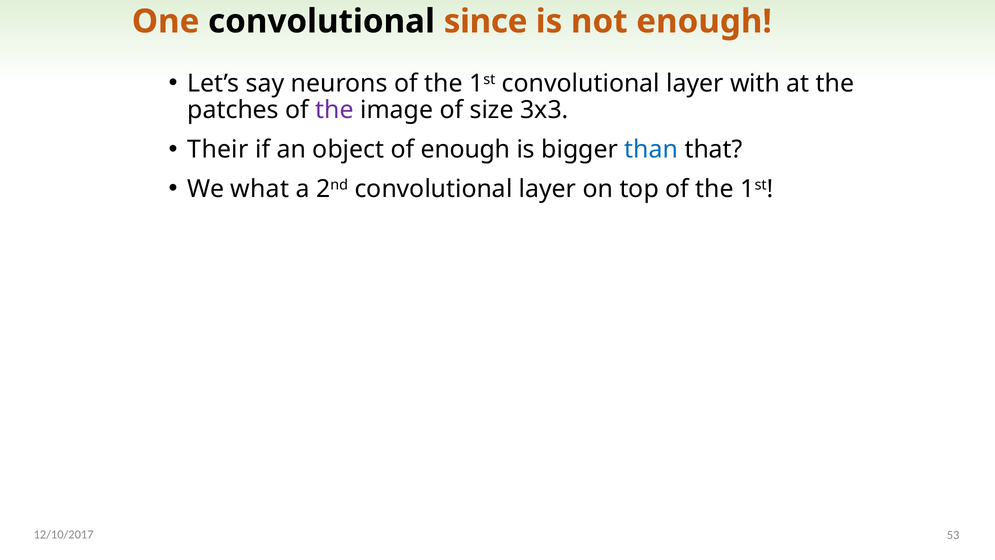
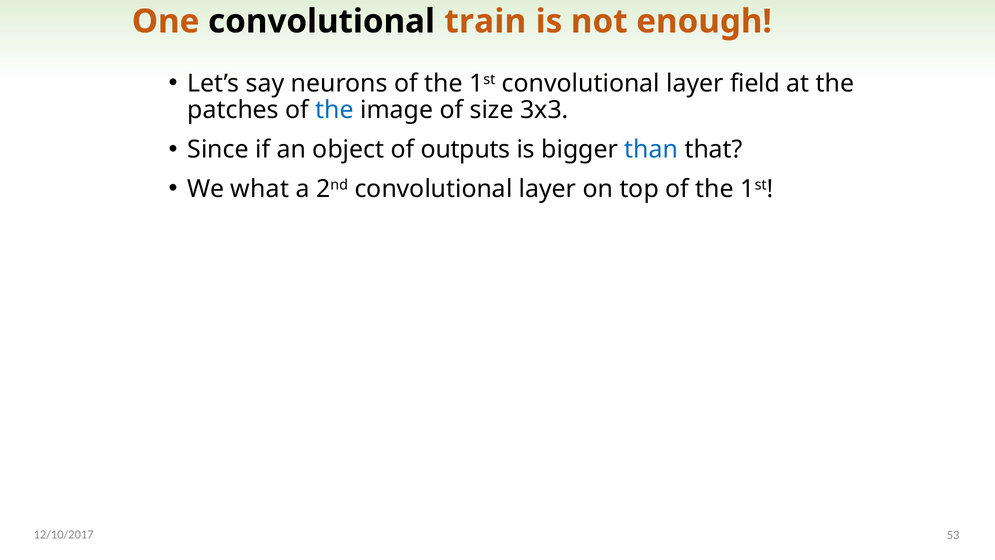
since: since -> train (485, 21)
with: with -> field (755, 83)
the colour: purple -> blue (335, 110)
Their: Their -> Since (218, 150)
of enough: enough -> outputs (466, 150)
